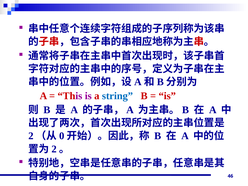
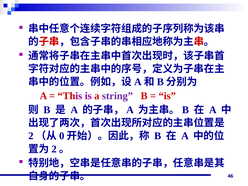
string colour: blue -> purple (117, 96)
